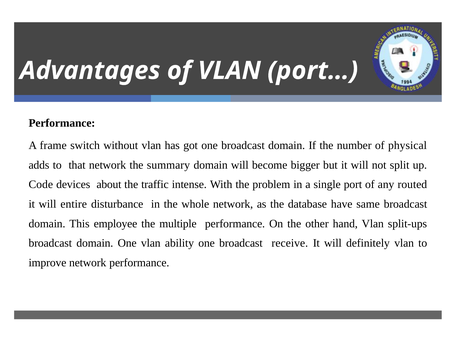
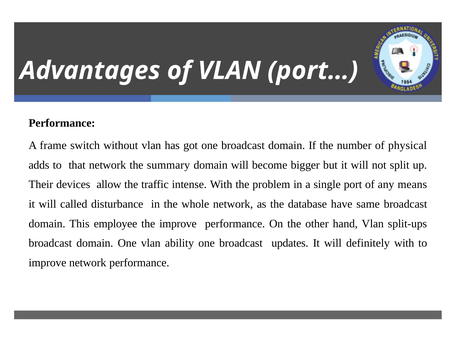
Code: Code -> Their (41, 184)
about: about -> allow (109, 184)
routed: routed -> means (412, 184)
entire: entire -> called (74, 204)
the multiple: multiple -> improve (178, 224)
receive: receive -> updates (290, 243)
definitely vlan: vlan -> with (404, 243)
